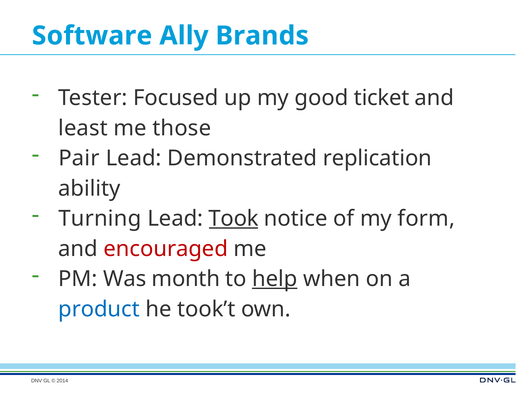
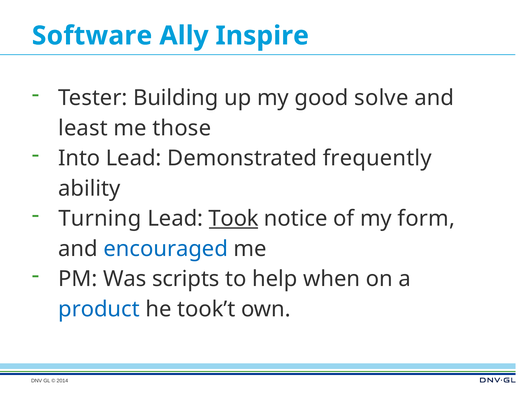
Brands: Brands -> Inspire (262, 36)
Focused: Focused -> Building (176, 98)
ticket: ticket -> solve (381, 98)
Pair: Pair -> Into (79, 159)
replication: replication -> frequently (377, 159)
encouraged colour: red -> blue (166, 249)
month: month -> scripts (186, 279)
help underline: present -> none (275, 279)
